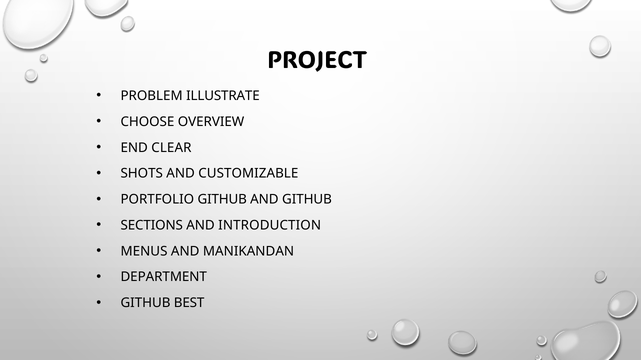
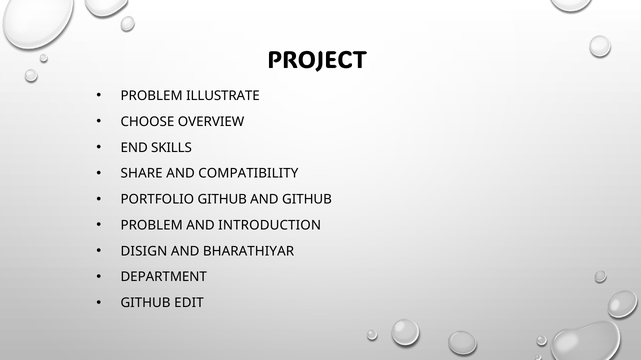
CLEAR: CLEAR -> SKILLS (172, 148)
SHOTS: SHOTS -> SHARE (142, 174)
CUSTOMIZABLE: CUSTOMIZABLE -> COMPATIBILITY (248, 174)
SECTIONS: SECTIONS -> PROBLEM (152, 226)
MENUS: MENUS -> DISIGN (144, 252)
MANIKANDAN: MANIKANDAN -> BHARATHIYAR (249, 252)
BEST: BEST -> EDIT (189, 303)
